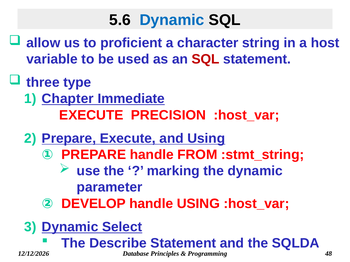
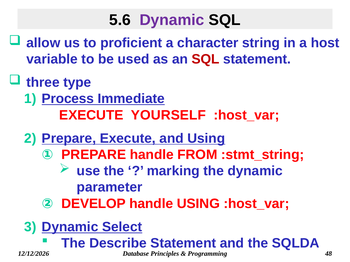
Dynamic colour: blue -> purple (172, 20)
Chapter: Chapter -> Process (68, 99)
PRECISION: PRECISION -> YOURSELF (168, 115)
